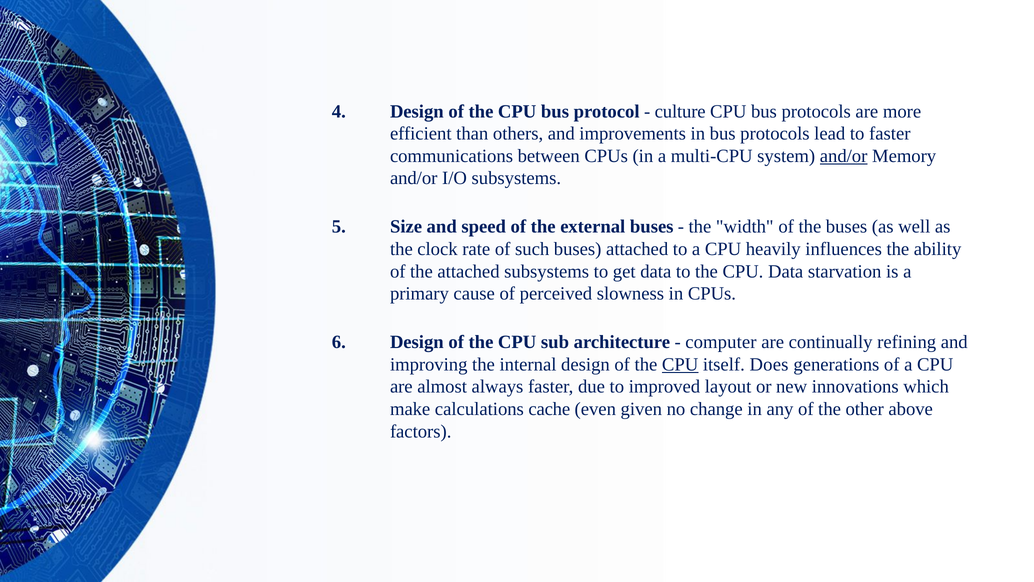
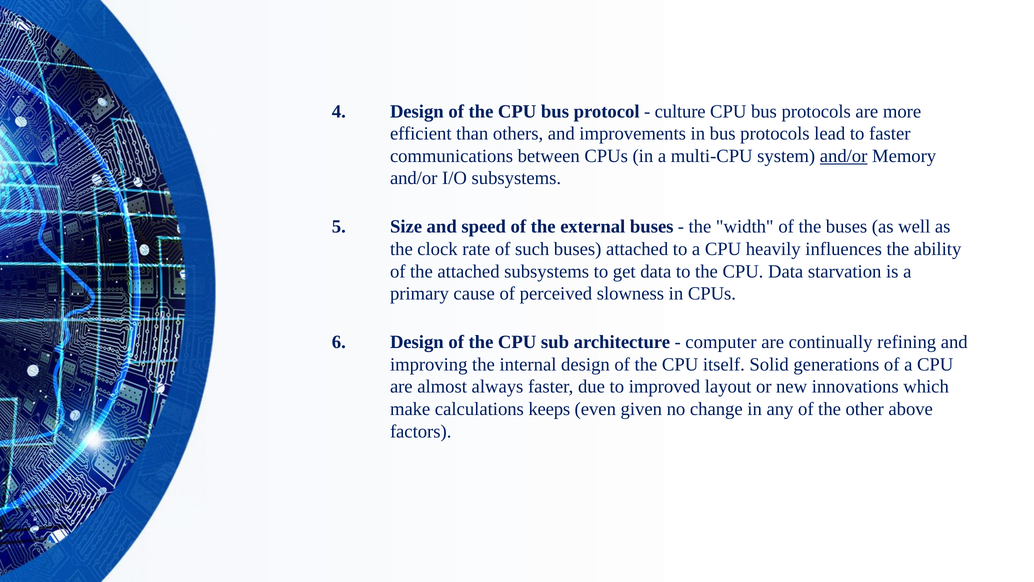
CPU underline: present -> none (680, 364)
Does: Does -> Solid (769, 364)
cache: cache -> keeps (549, 409)
